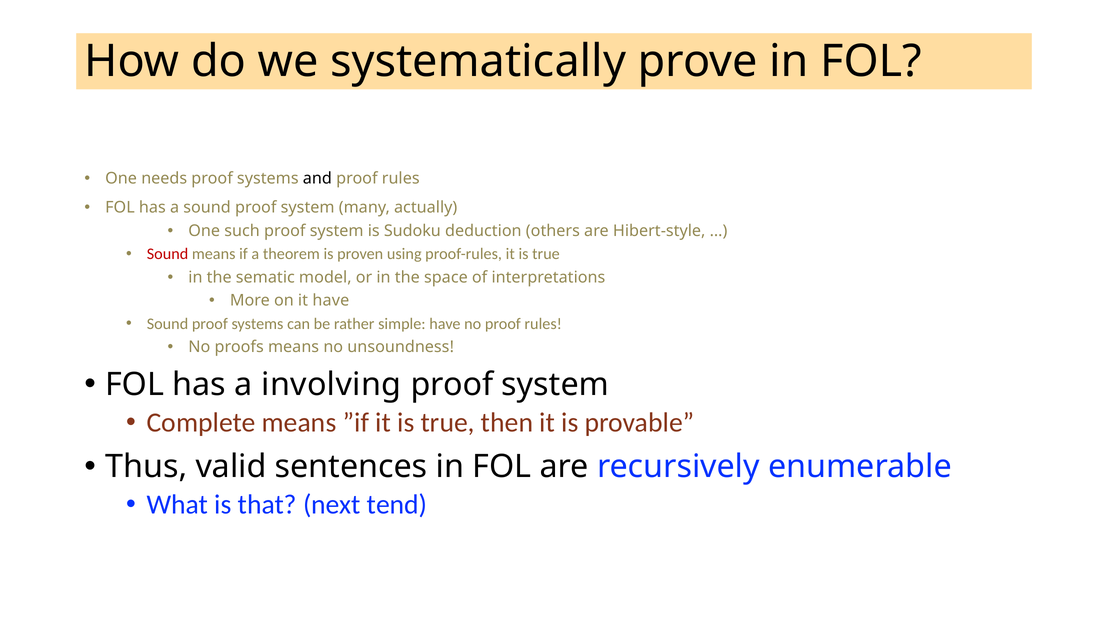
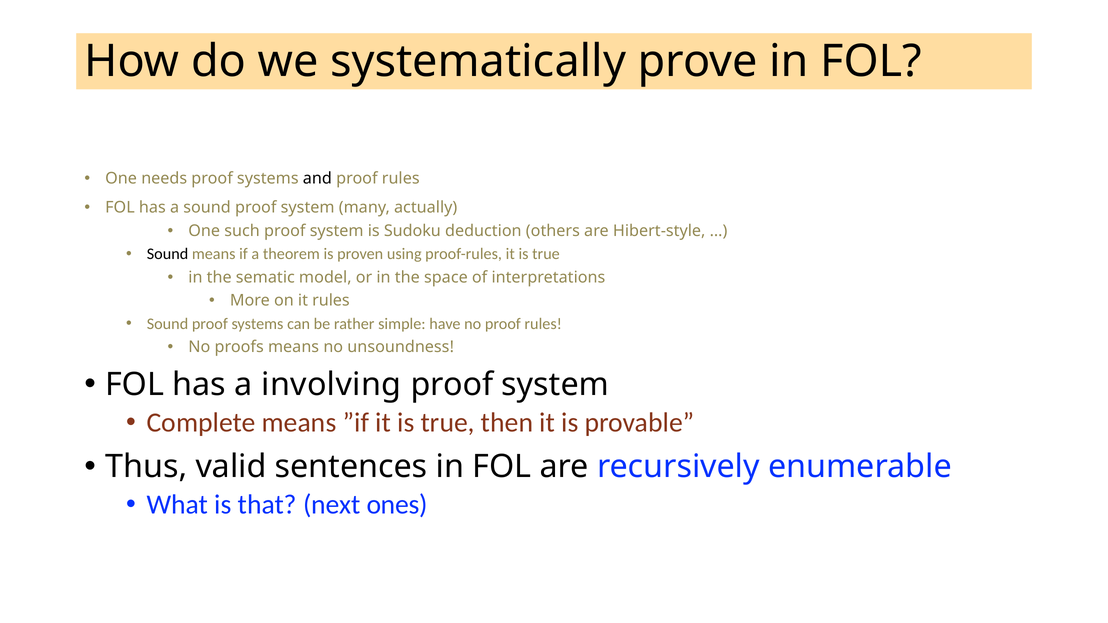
Sound colour: red -> black (168, 254)
it have: have -> rules (331, 301)
tend: tend -> ones (397, 505)
